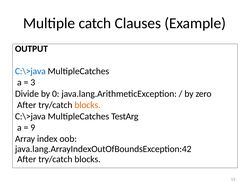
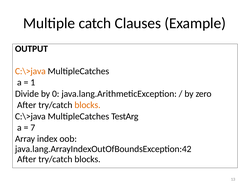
C:\>java colour: blue -> orange (30, 71)
3: 3 -> 1 (33, 82)
9: 9 -> 7 (33, 127)
